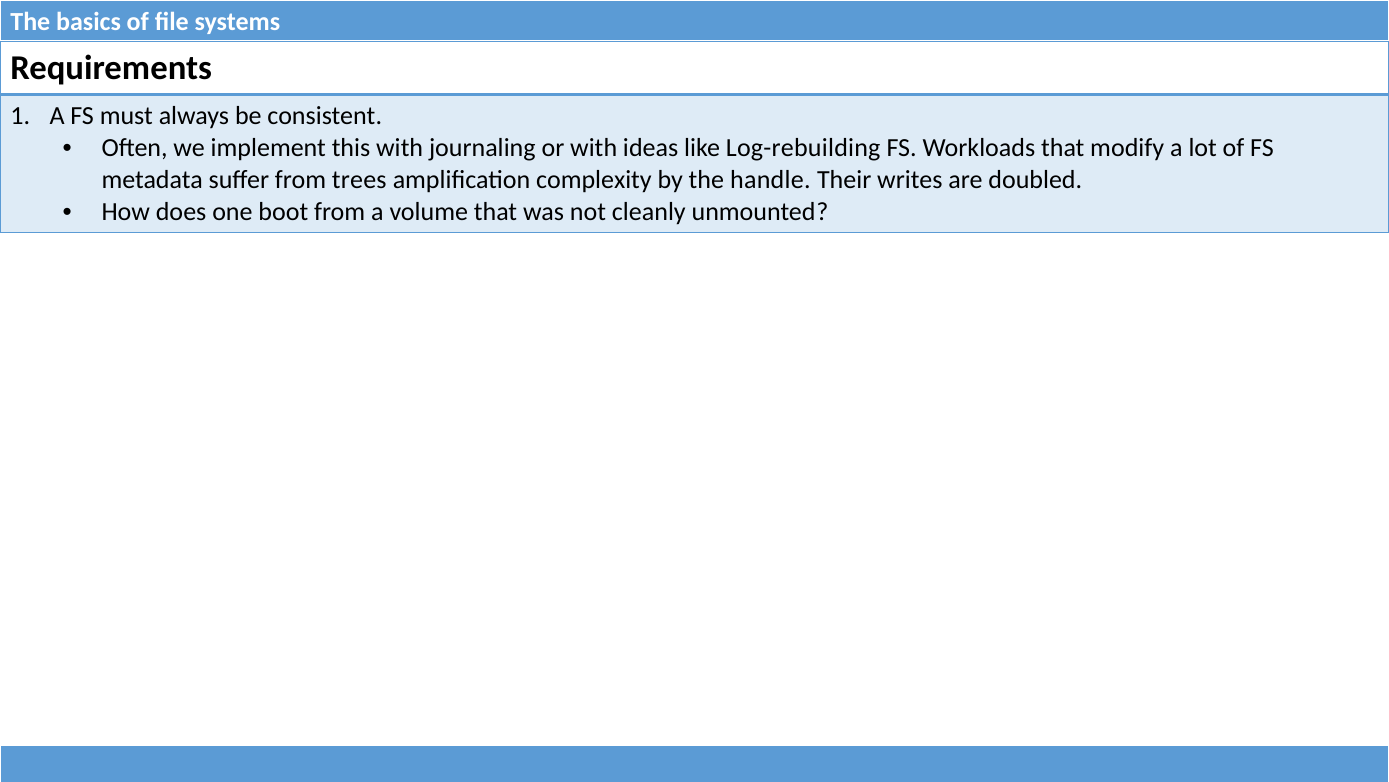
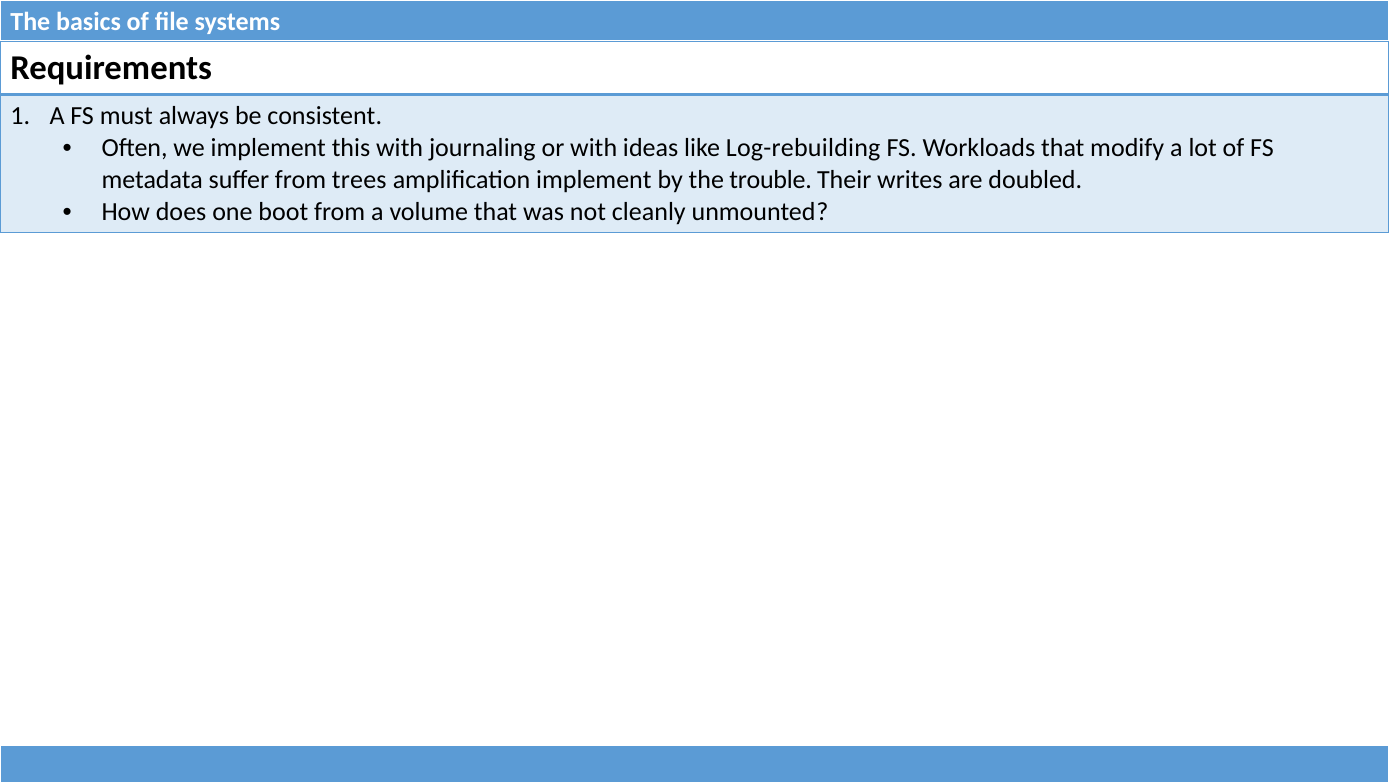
amplification complexity: complexity -> implement (594, 179)
handle: handle -> trouble (771, 179)
